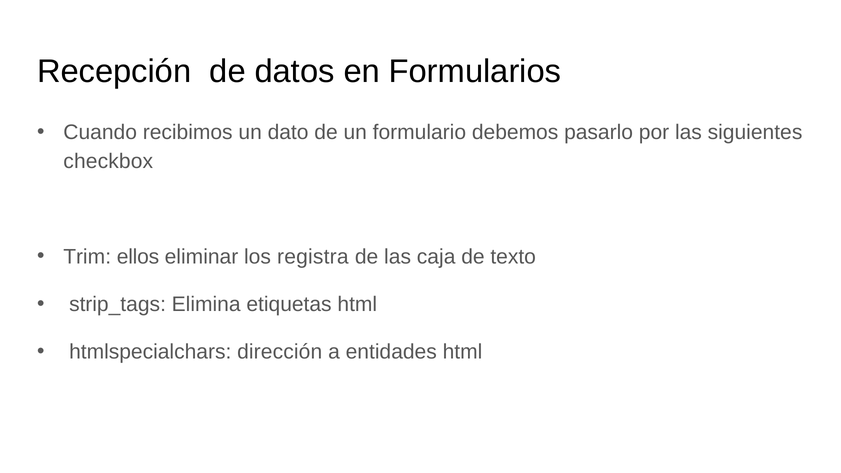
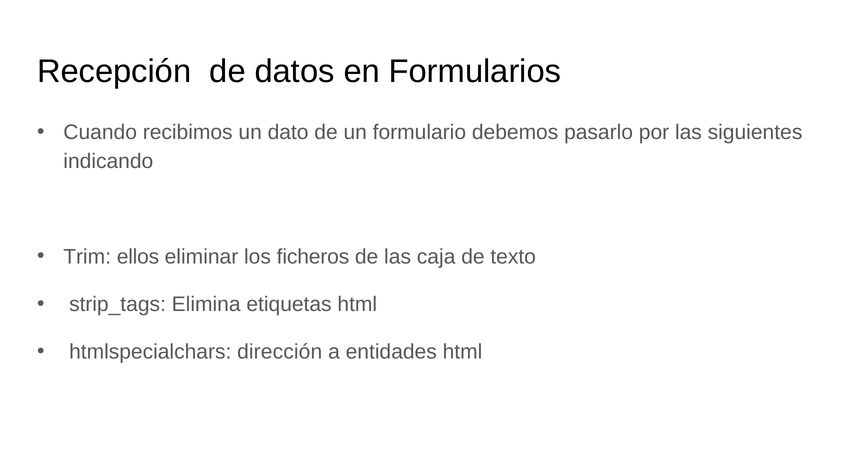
checkbox: checkbox -> indicando (108, 161)
registra: registra -> ficheros (313, 257)
